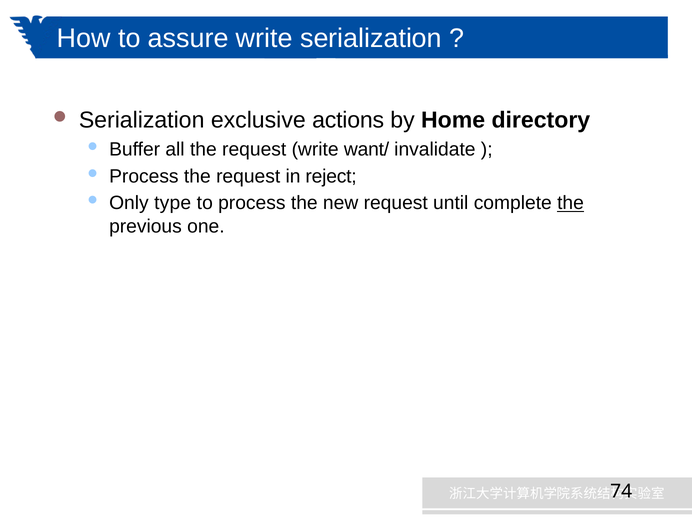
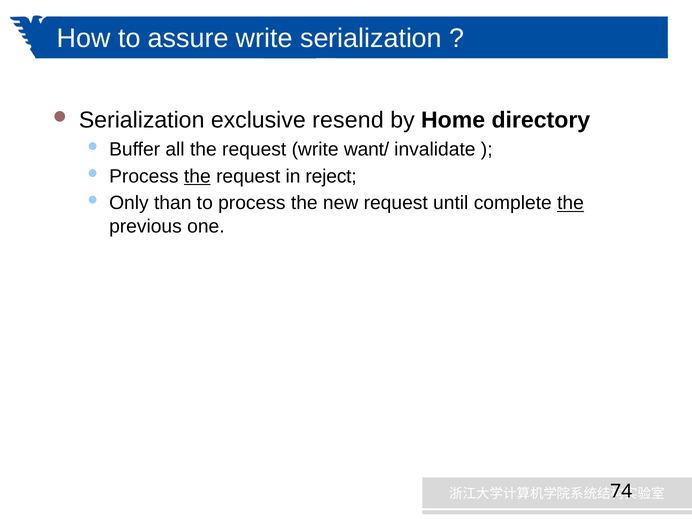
actions: actions -> resend (348, 120)
the underline: none -> present (197, 176)
type: type -> than (173, 203)
